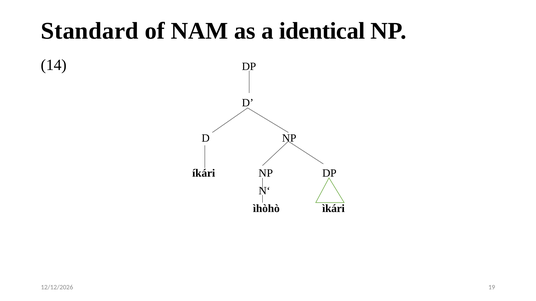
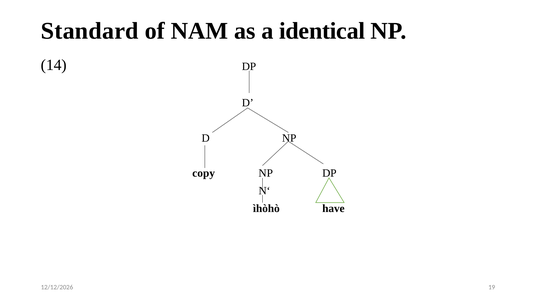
íkári: íkári -> copy (204, 174)
ìkári: ìkári -> have (333, 209)
